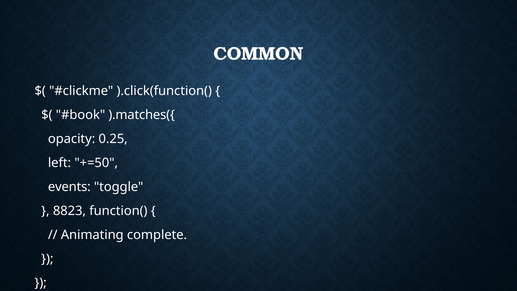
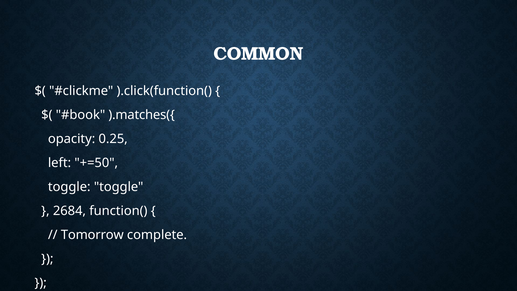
events: events -> toggle (69, 187)
8823: 8823 -> 2684 (69, 211)
Animating: Animating -> Tomorrow (92, 235)
